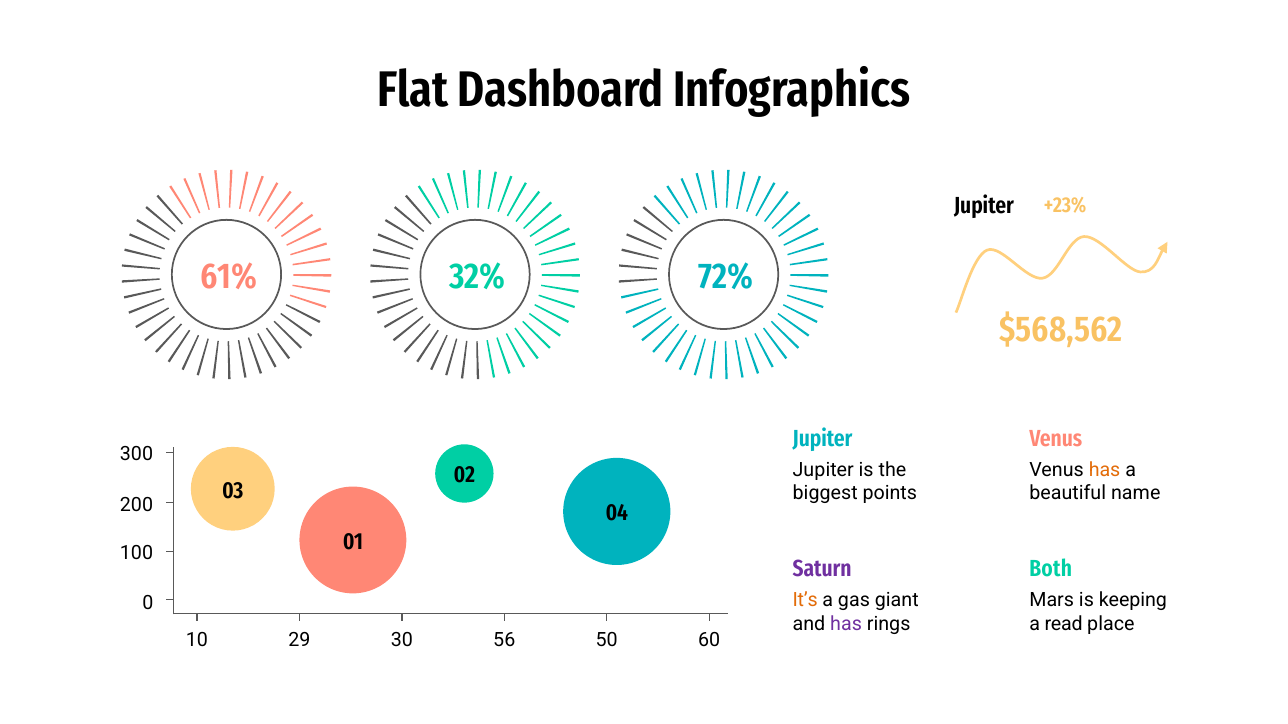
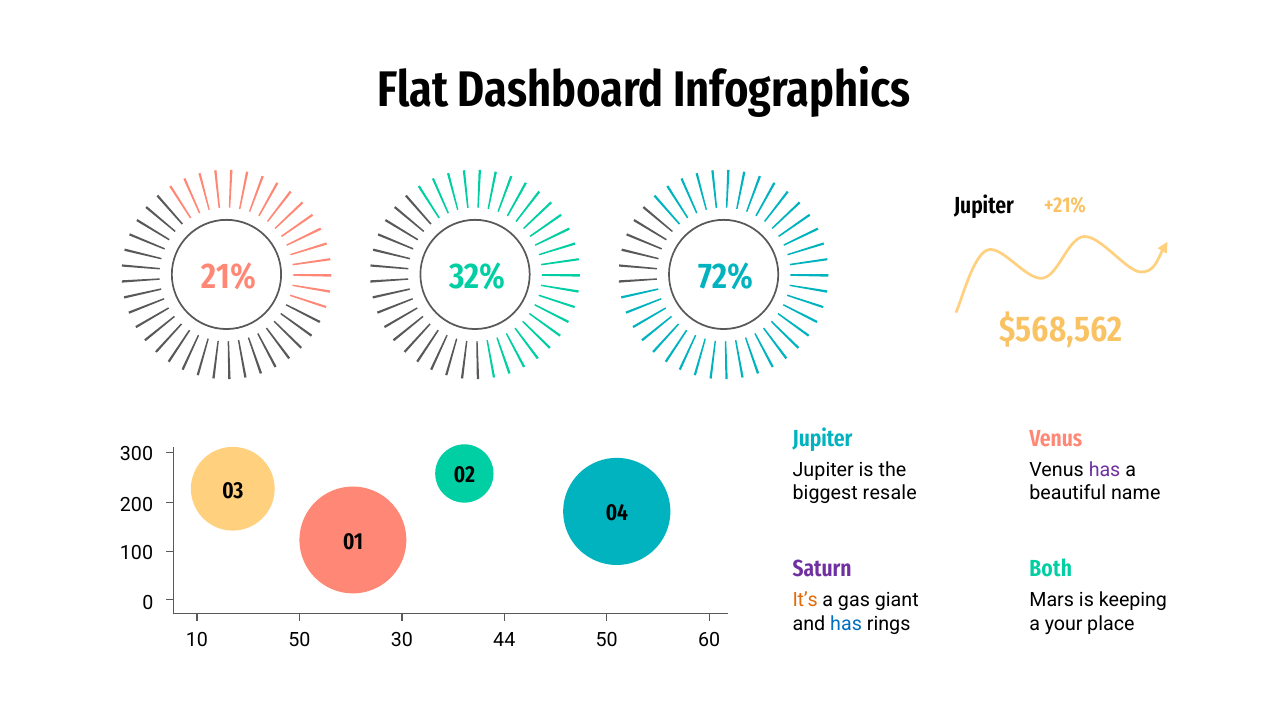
+23%: +23% -> +21% (1065, 205)
61%: 61% -> 21% (229, 277)
has colour: orange -> purple (1105, 470)
points: points -> resale (890, 494)
has colour: purple -> blue (846, 625)
read: read -> your (1064, 625)
10 29: 29 -> 50 (299, 640)
56: 56 -> 44 (504, 640)
